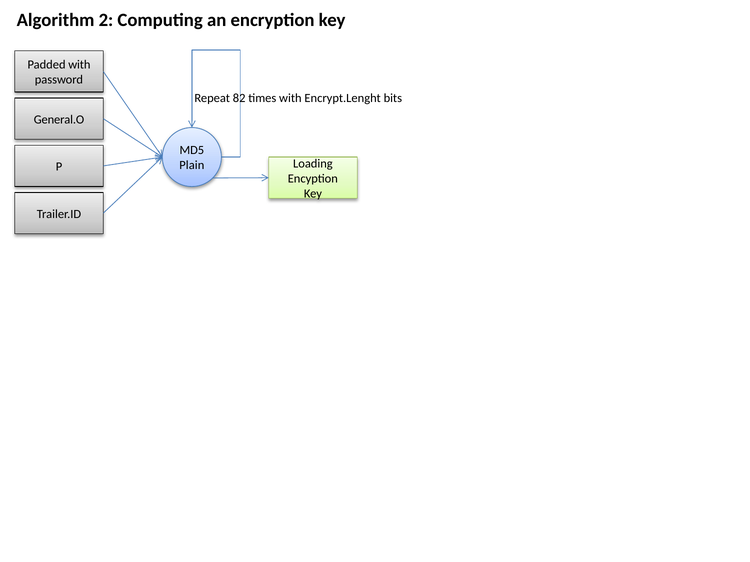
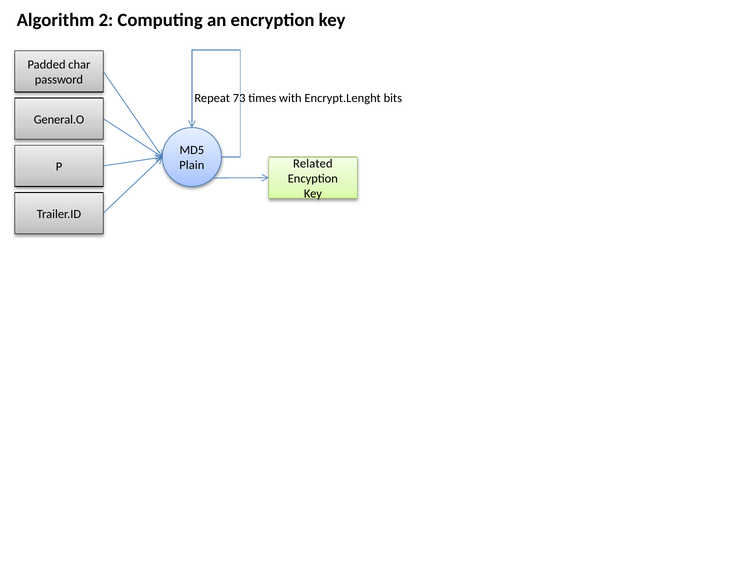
Padded with: with -> char (79, 65)
82: 82 -> 73 (239, 98)
Loading: Loading -> Related (313, 164)
